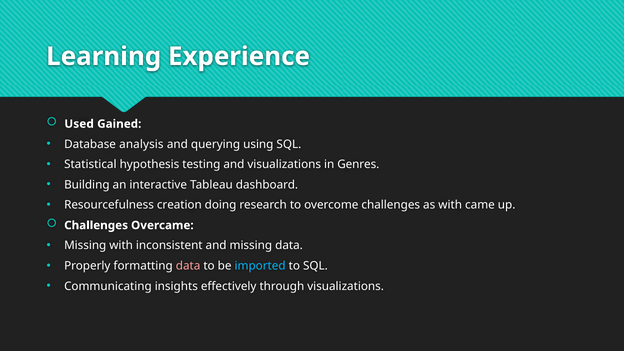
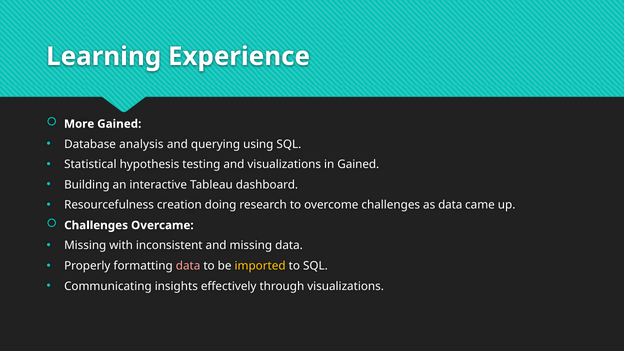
Used: Used -> More (79, 124)
in Genres: Genres -> Gained (358, 164)
as with: with -> data (450, 205)
imported colour: light blue -> yellow (260, 266)
